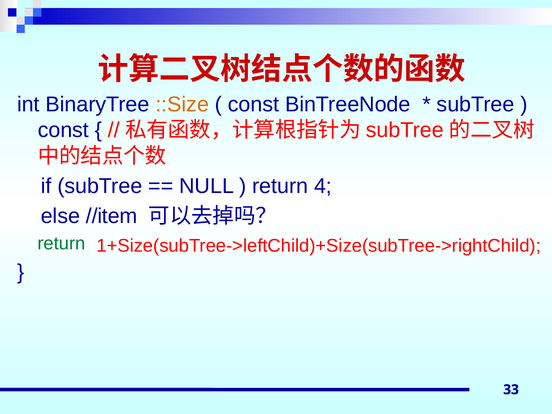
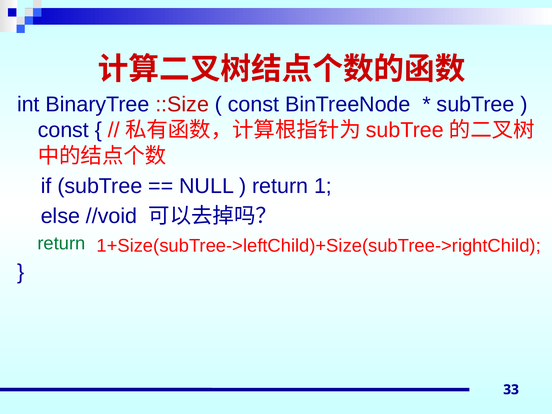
::Size colour: orange -> red (182, 104)
4: 4 -> 1 (323, 186)
//item: //item -> //void (112, 216)
